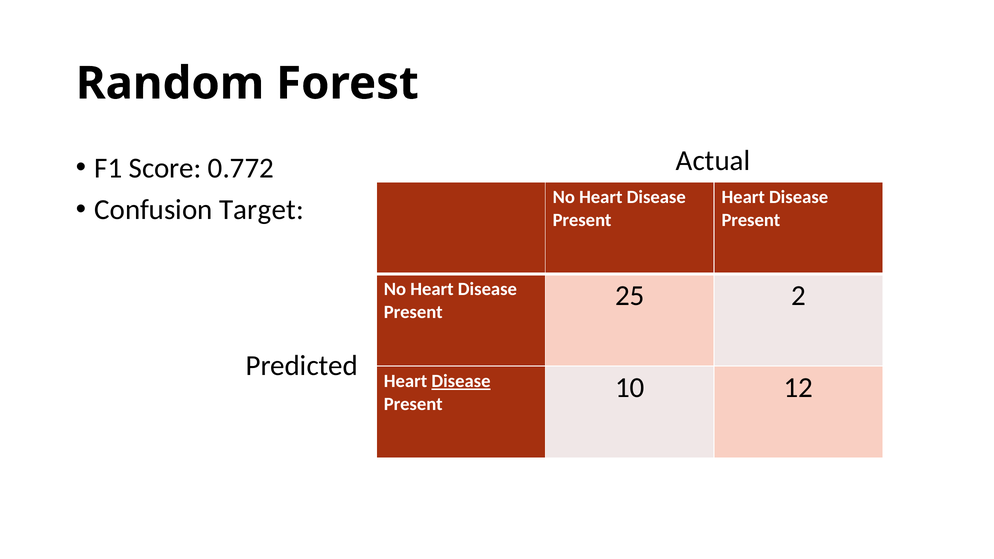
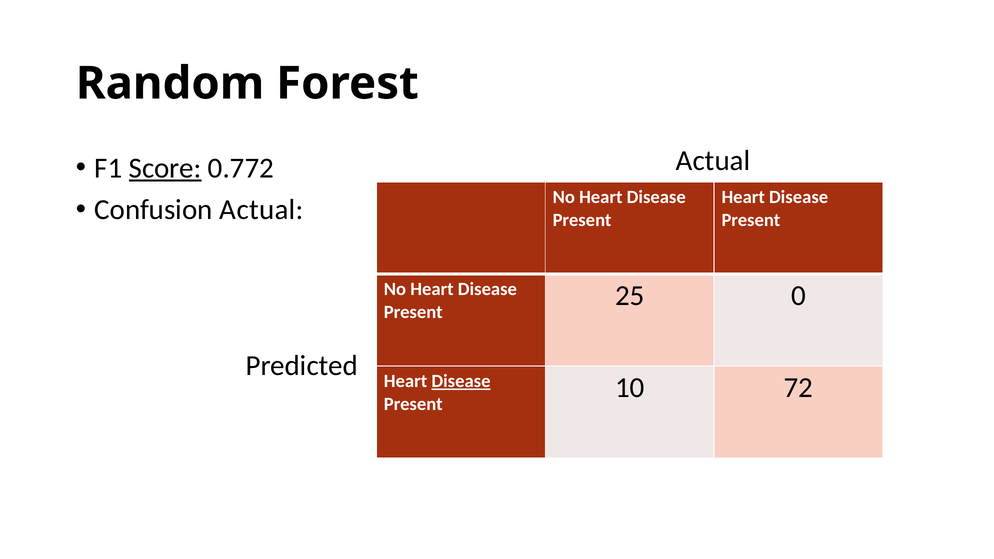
Score underline: none -> present (165, 168)
Confusion Target: Target -> Actual (261, 210)
2: 2 -> 0 (798, 296)
12: 12 -> 72 (798, 388)
